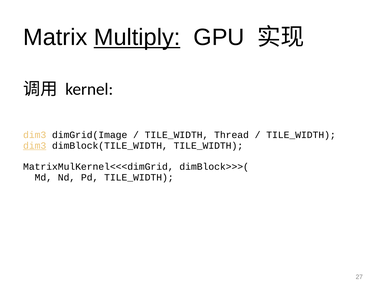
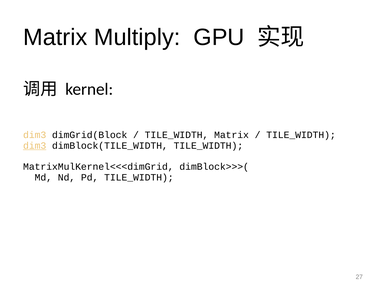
Multiply underline: present -> none (137, 37)
dimGrid(Image: dimGrid(Image -> dimGrid(Block (90, 135)
TILE_WIDTH Thread: Thread -> Matrix (232, 135)
